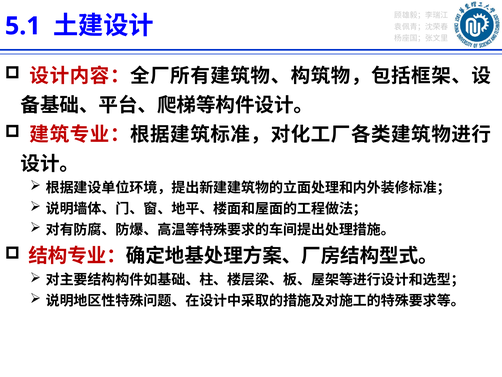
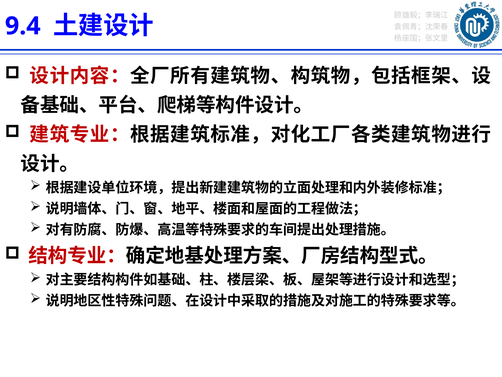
5.1: 5.1 -> 9.4 (23, 26)
